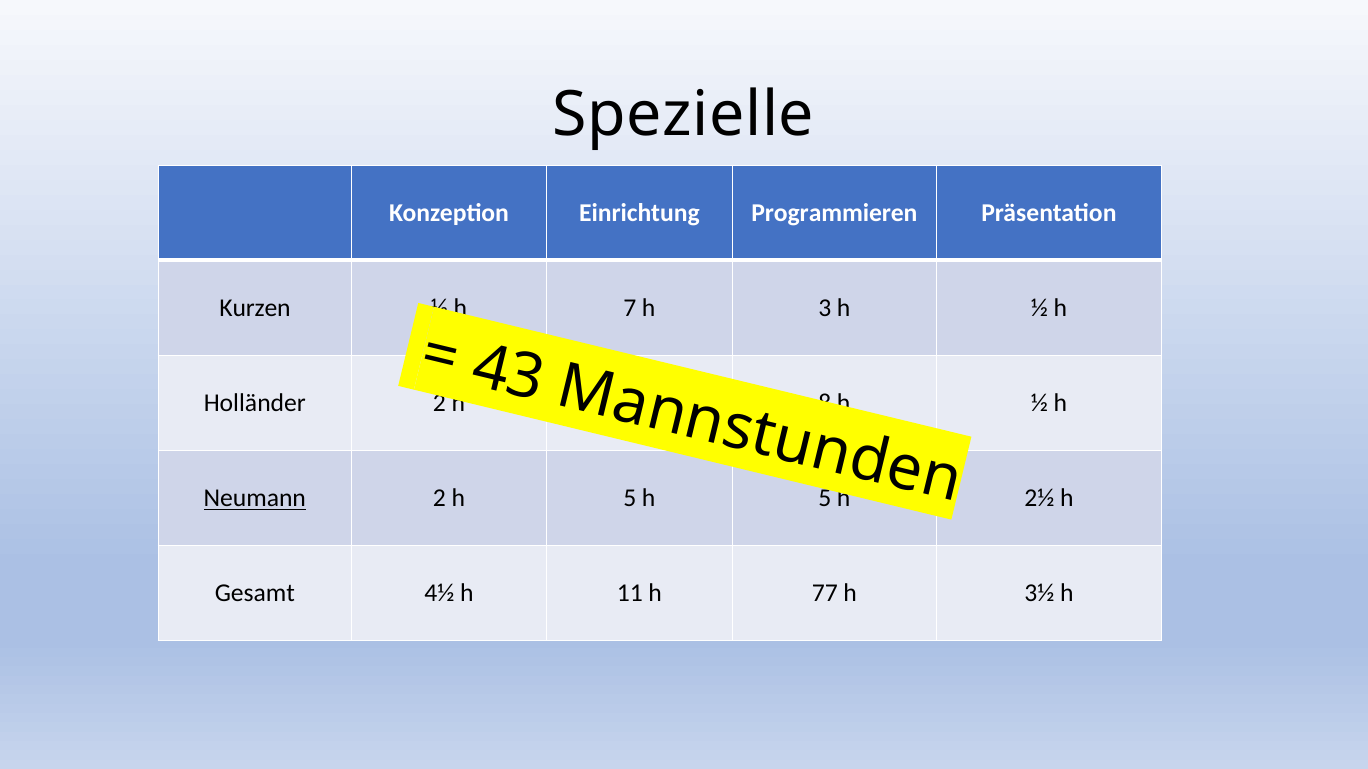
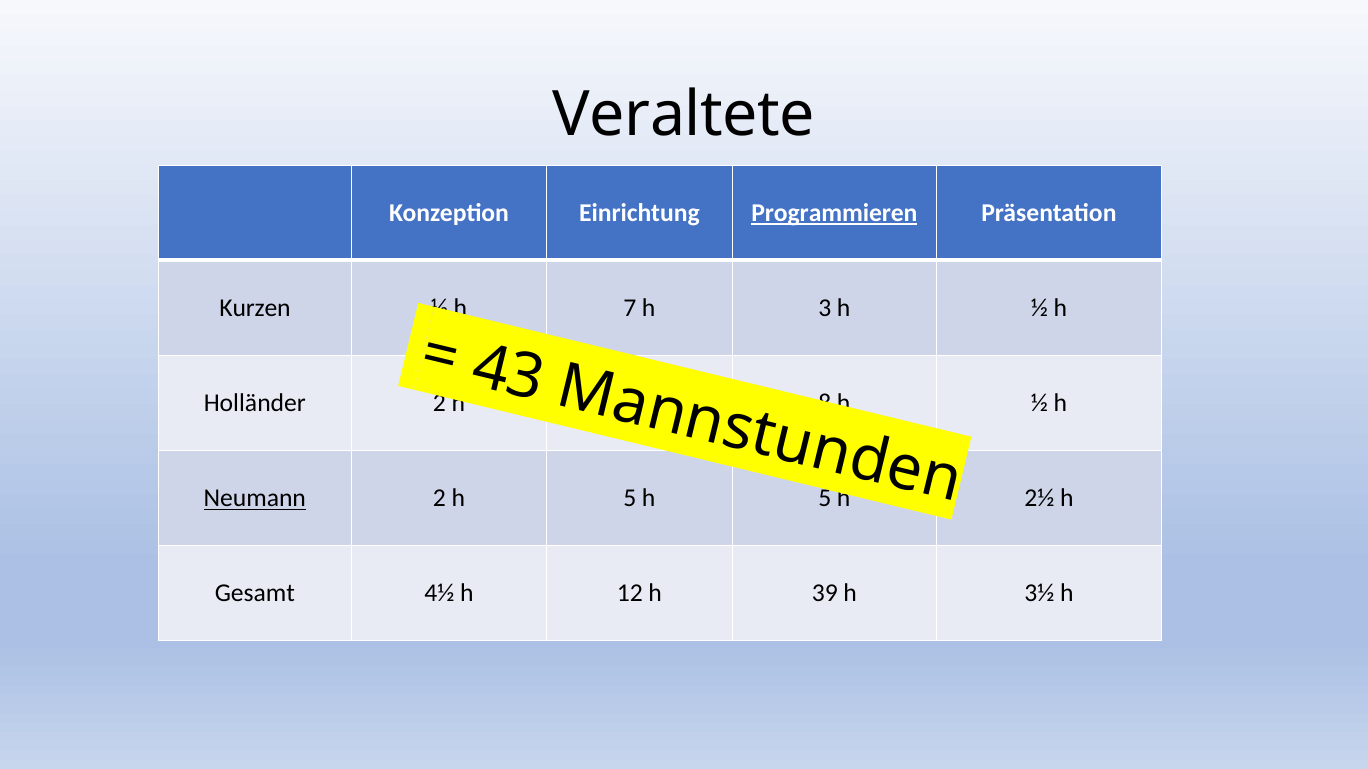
Spezielle: Spezielle -> Veraltete (684, 115)
Programmieren underline: none -> present (834, 213)
11: 11 -> 12 (630, 594)
77: 77 -> 39 (825, 594)
